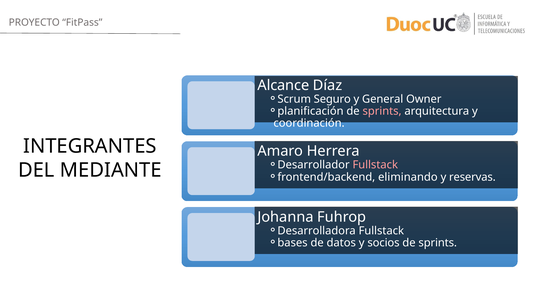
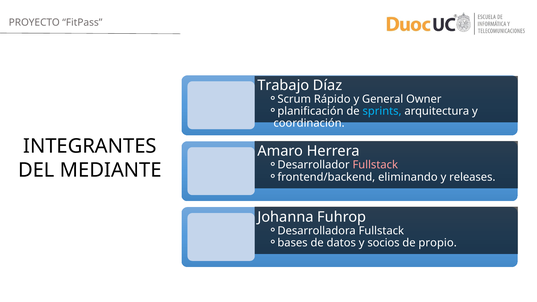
Alcance: Alcance -> Trabajo (283, 85)
Seguro: Seguro -> Rápido (332, 99)
sprints colour: pink -> light blue (382, 111)
reservas: reservas -> releases (472, 177)
sprints: sprints -> propio (438, 243)
